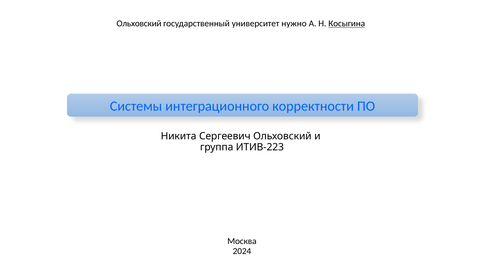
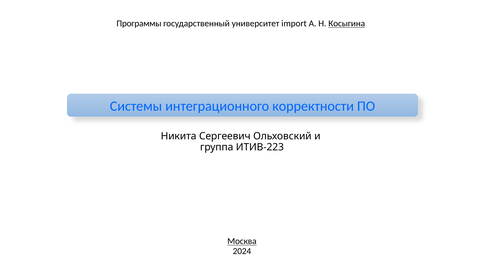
Ольховский: Ольховский -> Программы (139, 24)
нужно: нужно -> import (294, 24)
Москва underline: none -> present (242, 242)
